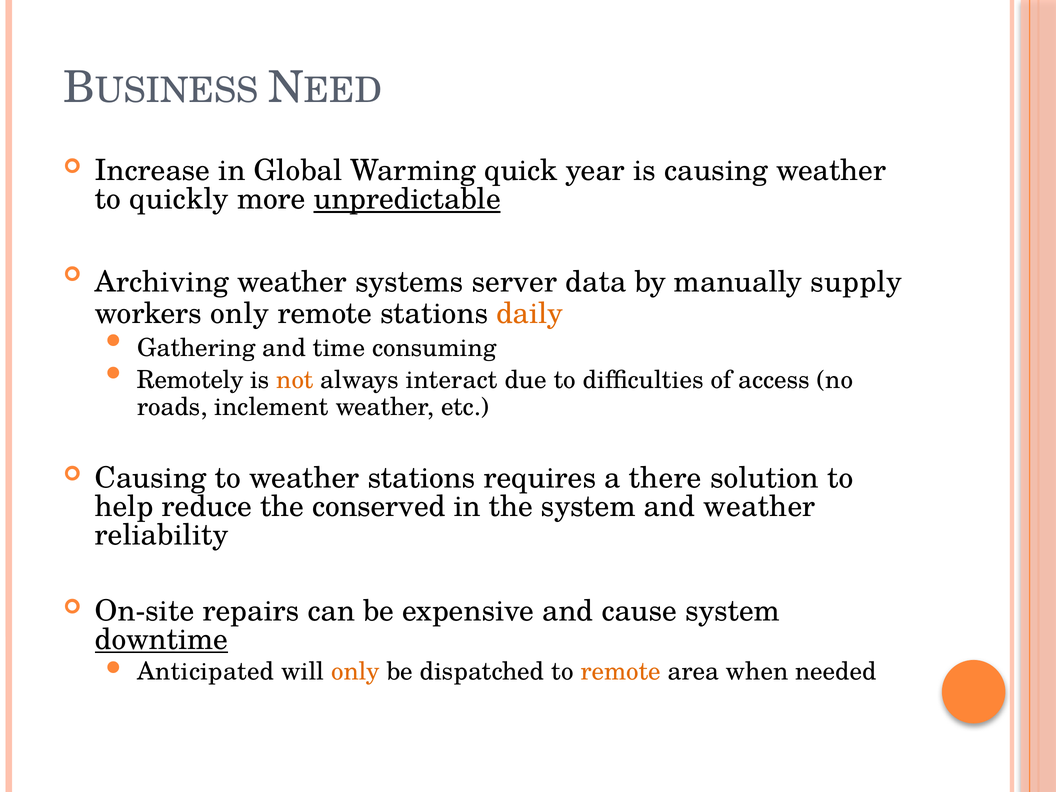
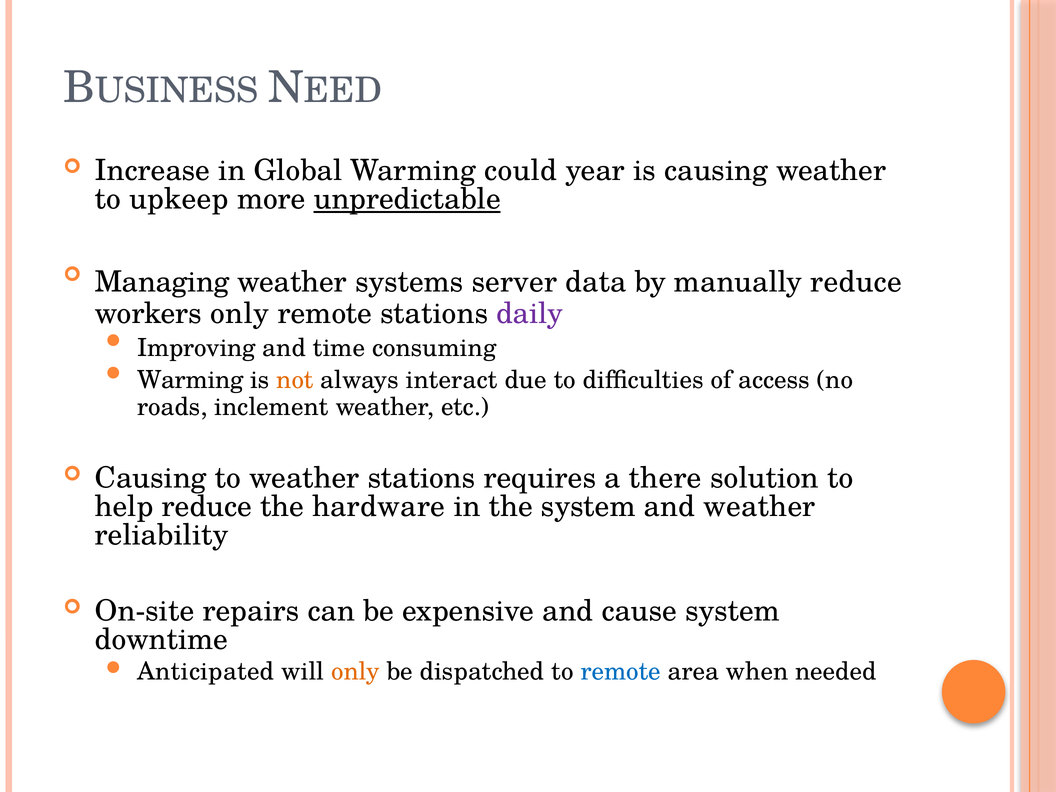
quick: quick -> could (521, 171)
quickly: quickly -> upkeep (179, 199)
Archiving: Archiving -> Managing (162, 282)
manually supply: supply -> reduce (856, 282)
daily colour: orange -> purple (530, 314)
Gathering: Gathering -> Improving (196, 348)
Remotely: Remotely -> Warming (190, 380)
conserved: conserved -> hardware (379, 507)
downtime underline: present -> none (161, 640)
remote colour: orange -> blue (621, 672)
